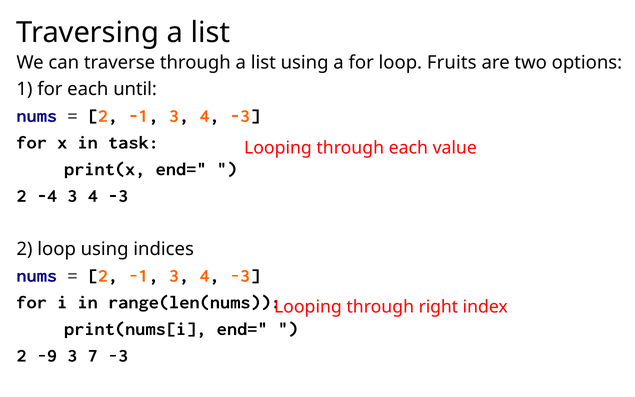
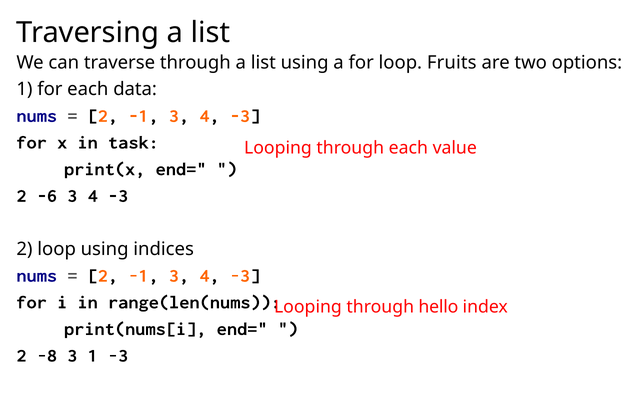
until: until -> data (135, 89)
-4: -4 -> -6 (47, 196)
right: right -> hello (438, 307)
-9: -9 -> -8 (47, 355)
3 7: 7 -> 1 (93, 355)
